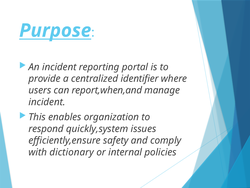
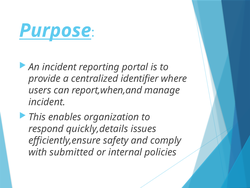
quickly,system: quickly,system -> quickly,details (97, 129)
dictionary: dictionary -> submitted (72, 152)
